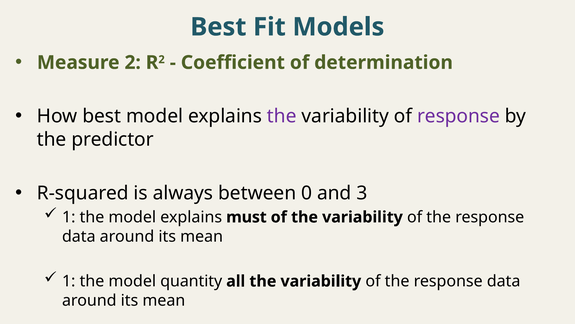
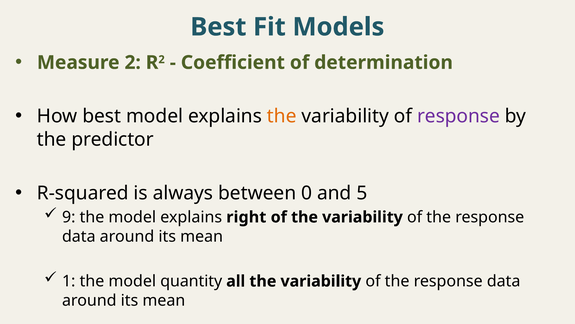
the colour: purple -> orange (282, 116)
3: 3 -> 5 (362, 193)
1: 1 -> 9 (69, 217)
must: must -> right (246, 217)
